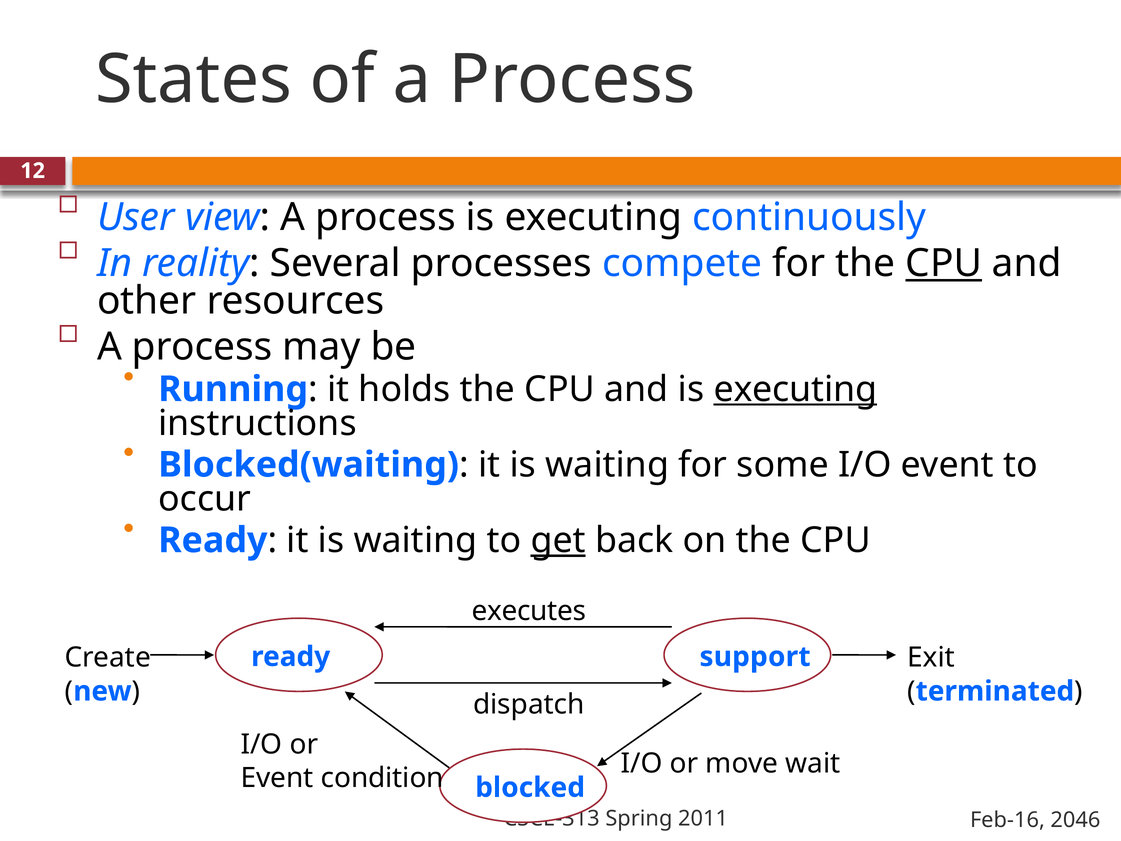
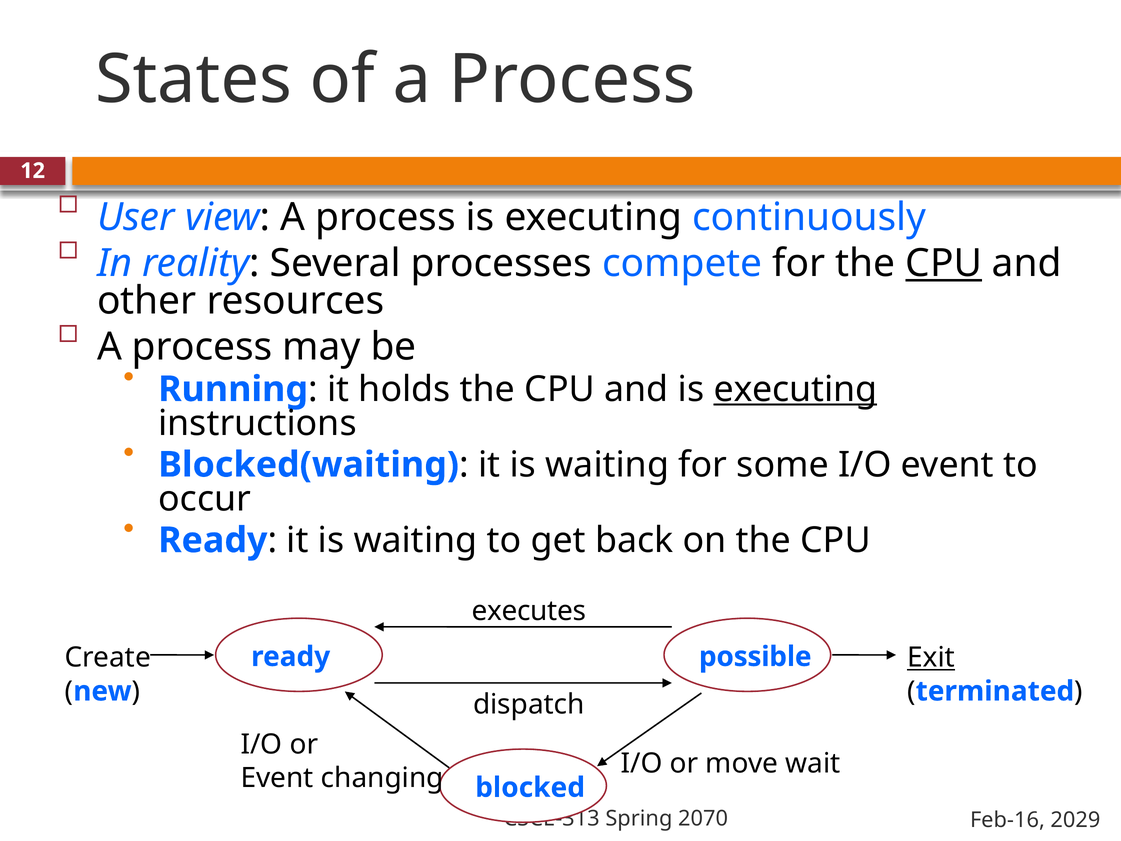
get underline: present -> none (558, 540)
Exit underline: none -> present (931, 657)
support: support -> possible (755, 657)
condition: condition -> changing (382, 778)
2011: 2011 -> 2070 (703, 818)
2046: 2046 -> 2029 (1075, 820)
